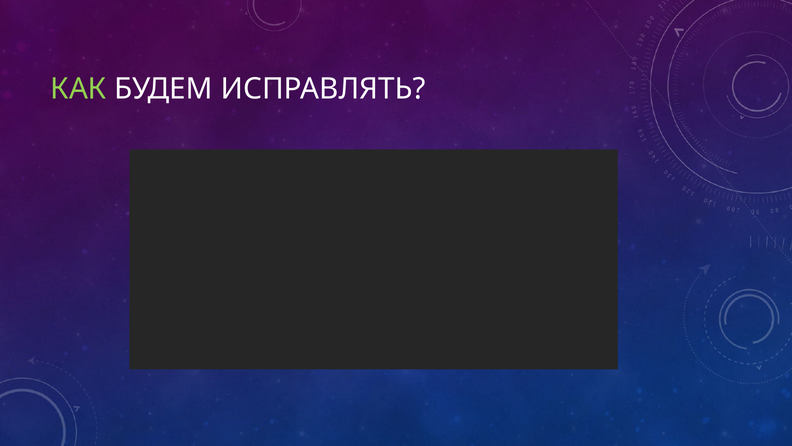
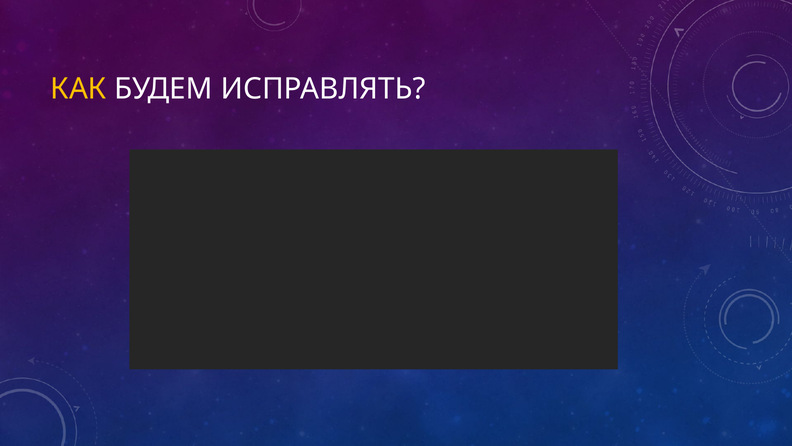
КАК colour: light green -> yellow (78, 89)
